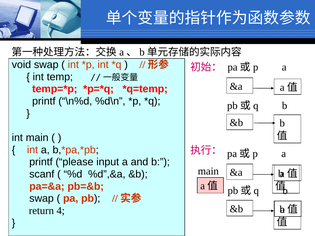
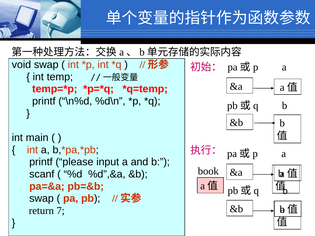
main: main -> book (208, 171)
4: 4 -> 7 (61, 211)
